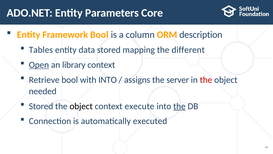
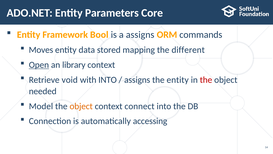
a column: column -> assigns (140, 35)
description: description -> commands (201, 35)
Tables: Tables -> Moves (41, 50)
Retrieve bool: bool -> void (70, 80)
the server: server -> entity (178, 80)
Stored: Stored -> Model (41, 106)
object colour: black -> orange (81, 106)
execute: execute -> connect (140, 106)
the underline: present -> none (179, 106)
executed: executed -> accessing (150, 121)
